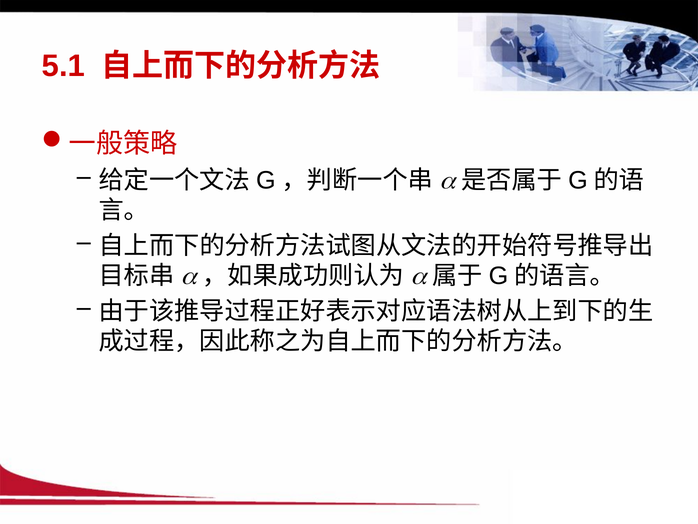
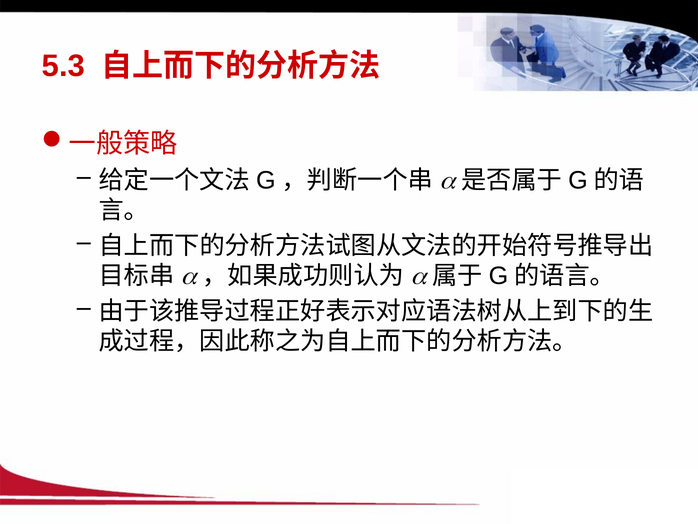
5.1: 5.1 -> 5.3 (63, 66)
